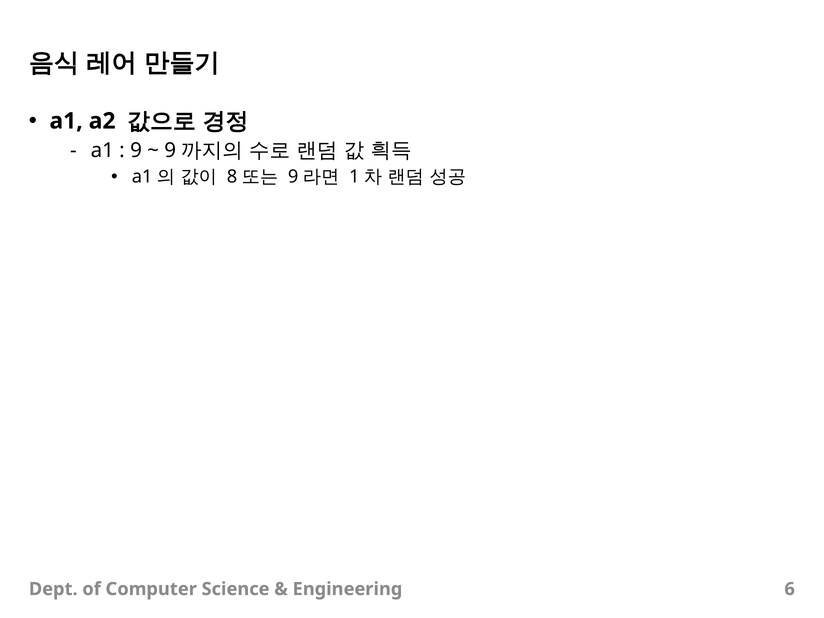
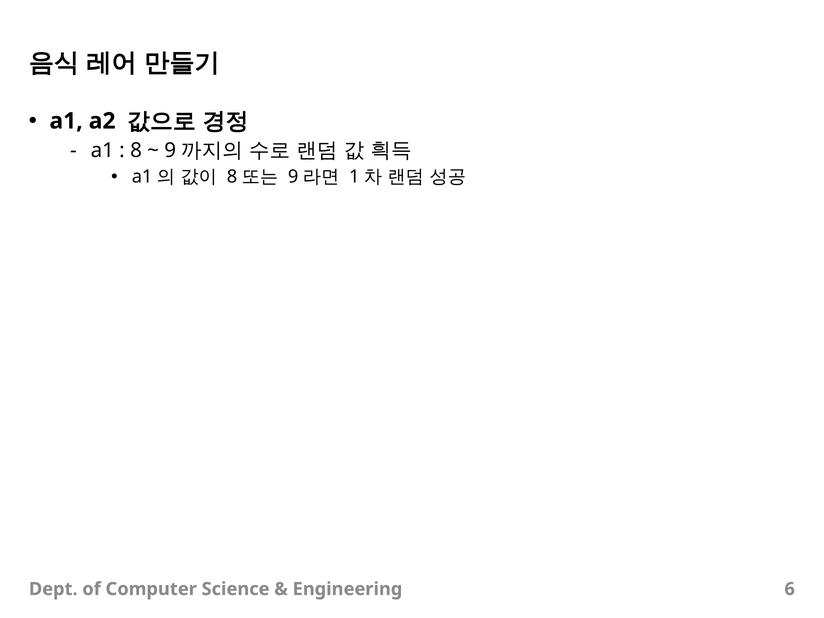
9: 9 -> 8 (136, 150)
